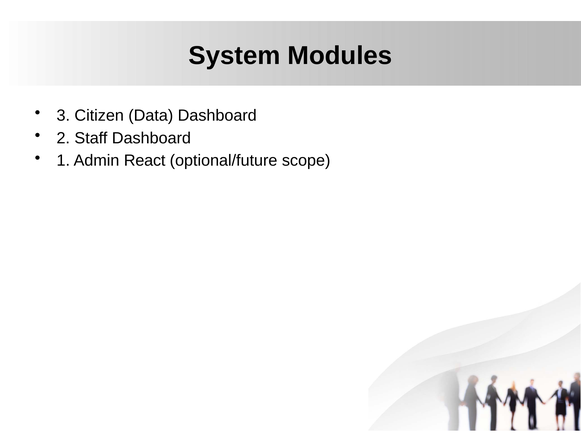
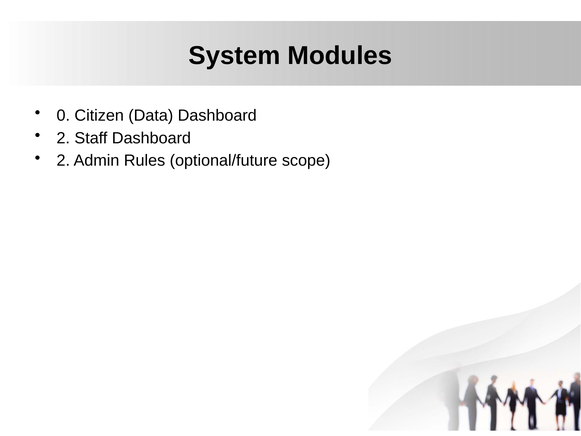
3: 3 -> 0 (63, 115)
1: 1 -> 2 (63, 161)
React: React -> Rules (145, 161)
